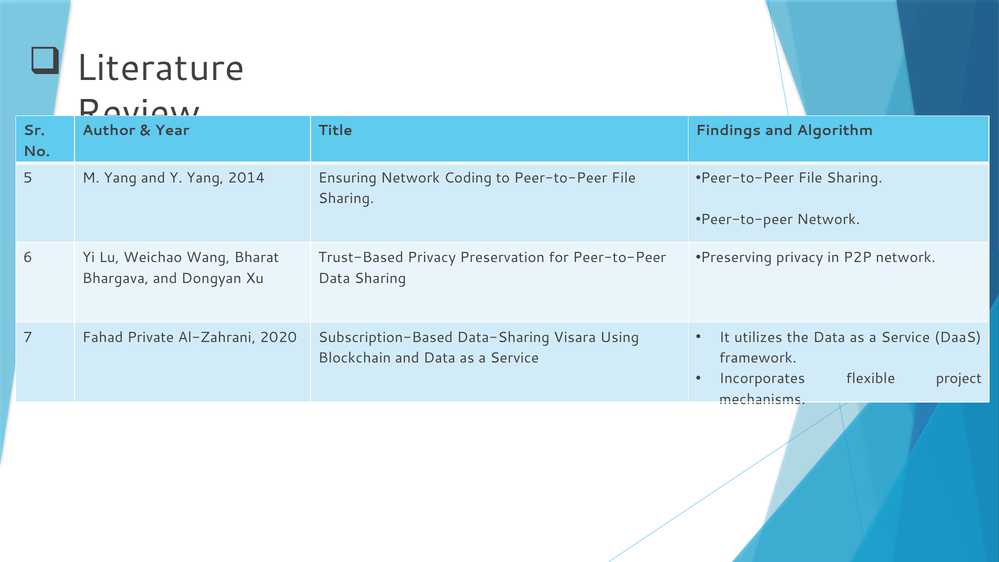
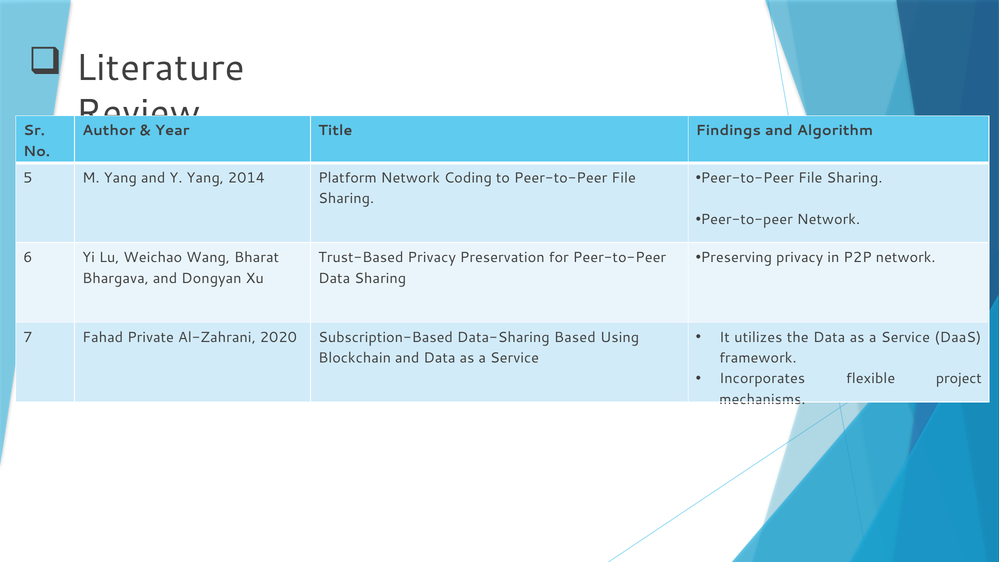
Ensuring: Ensuring -> Platform (347, 178)
Visara: Visara -> Based (575, 337)
